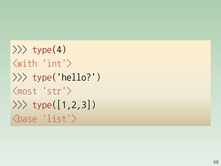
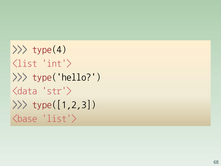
<with: <with -> <list (25, 63)
<most: <most -> <data (25, 91)
